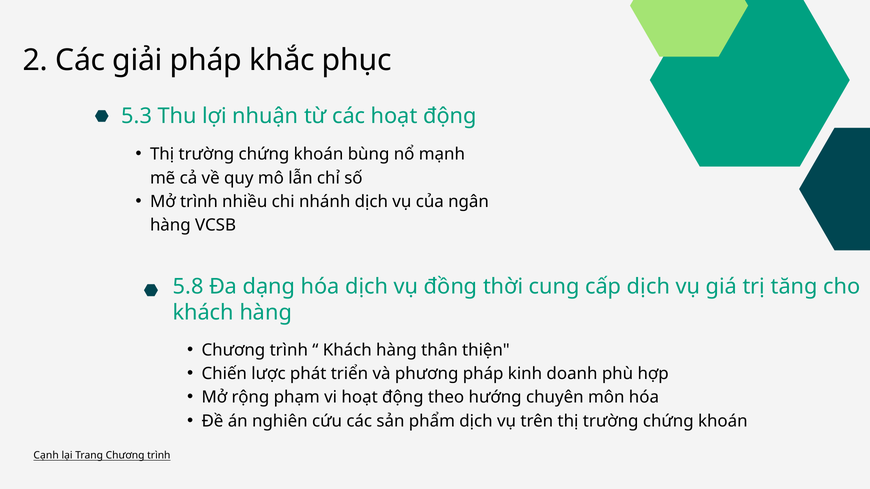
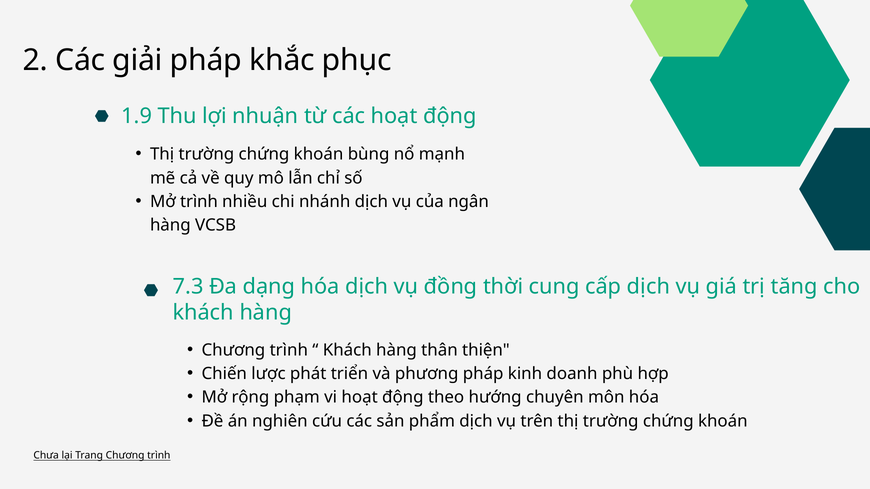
5.3: 5.3 -> 1.9 (137, 116)
5.8: 5.8 -> 7.3 (188, 287)
Cạnh: Cạnh -> Chưa (46, 456)
